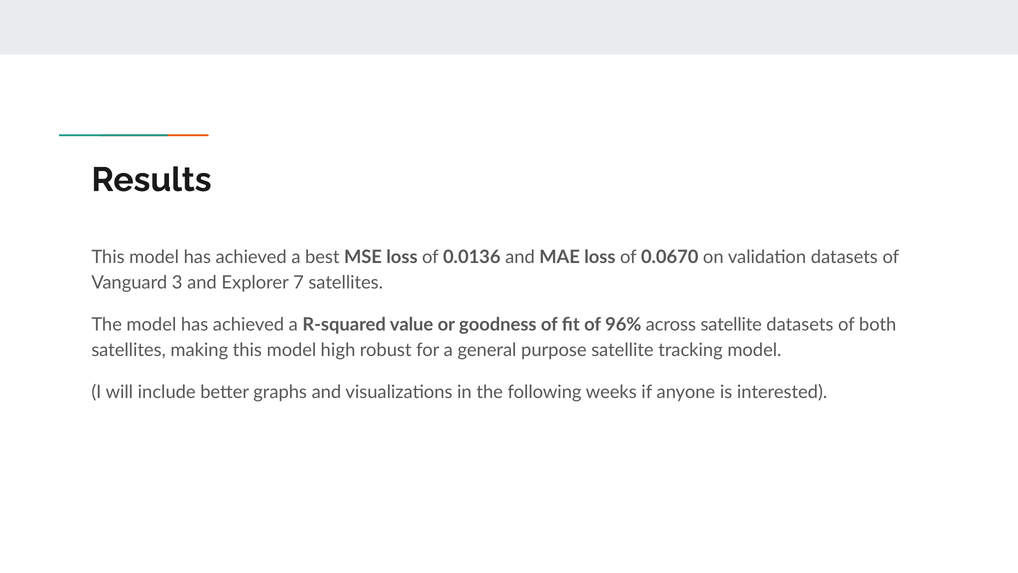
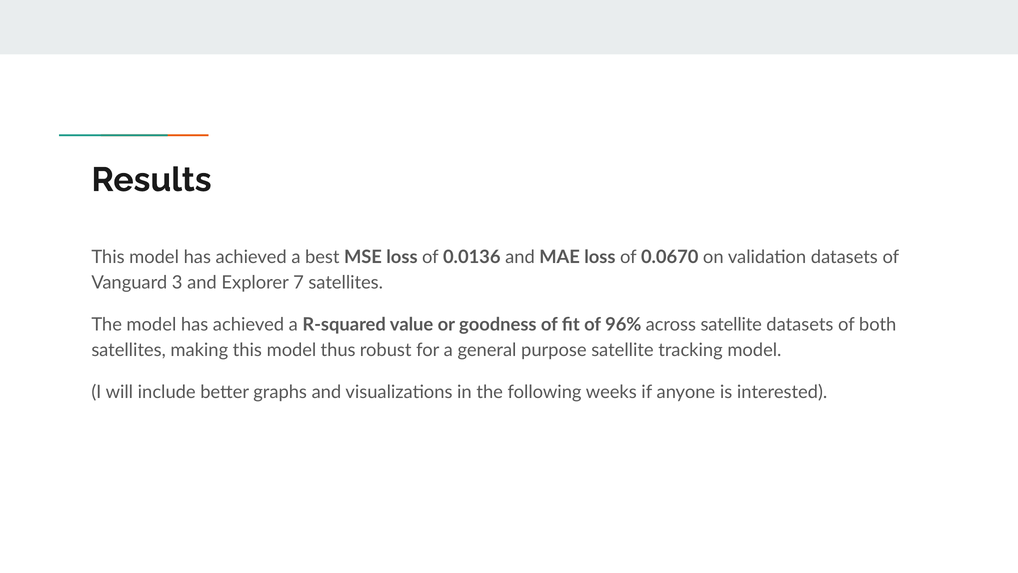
high: high -> thus (338, 350)
